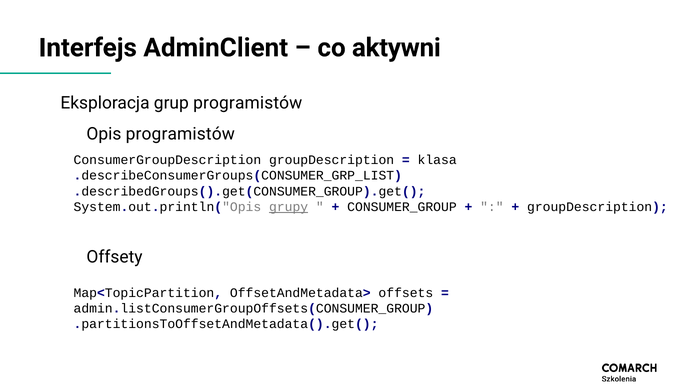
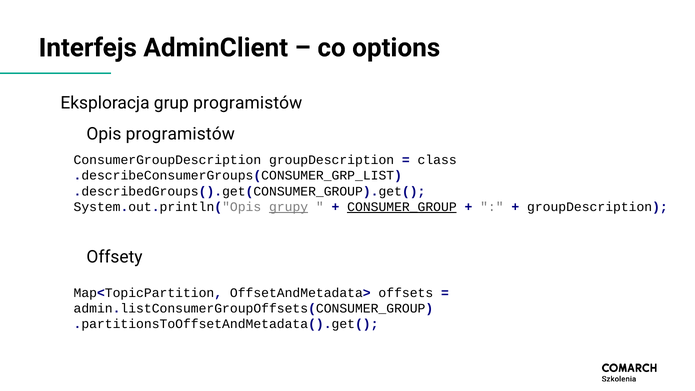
aktywni: aktywni -> options (396, 48)
klasa: klasa -> class (437, 160)
CONSUMER_GROUP underline: none -> present (402, 207)
